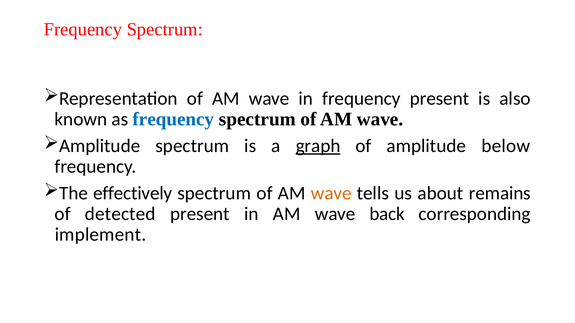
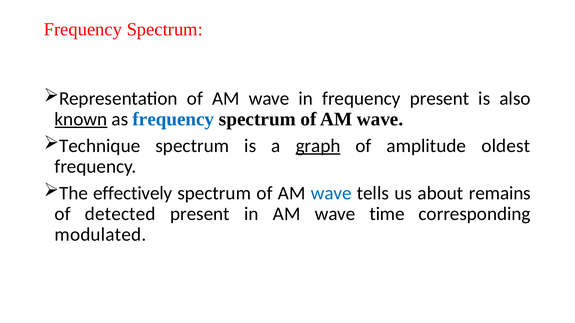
known underline: none -> present (81, 119)
Amplitude: Amplitude -> Technique (100, 146)
below: below -> oldest (506, 146)
wave colour: orange -> blue (331, 193)
back: back -> time (387, 214)
implement: implement -> modulated (100, 235)
